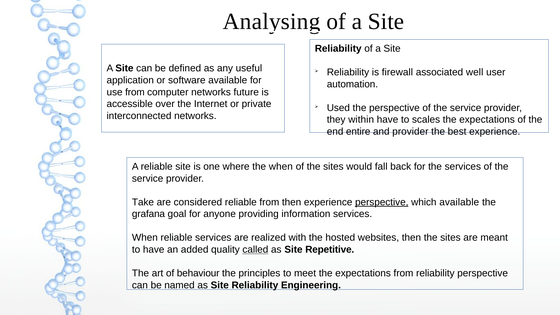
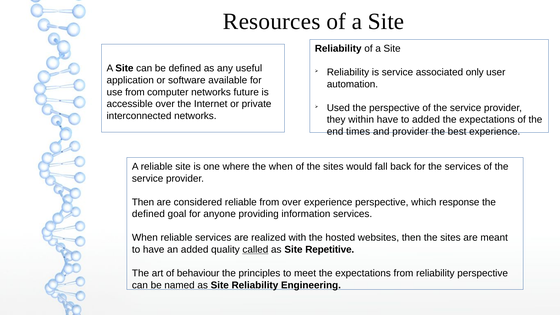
Analysing: Analysing -> Resources (272, 21)
is firewall: firewall -> service (397, 72)
well: well -> only (475, 72)
to scales: scales -> added (426, 120)
entire: entire -> times (358, 132)
Take: Take -> Then (143, 202)
from then: then -> over (292, 202)
perspective underline: present -> none (382, 202)
which available: available -> response (459, 202)
grafana: grafana -> defined (148, 214)
